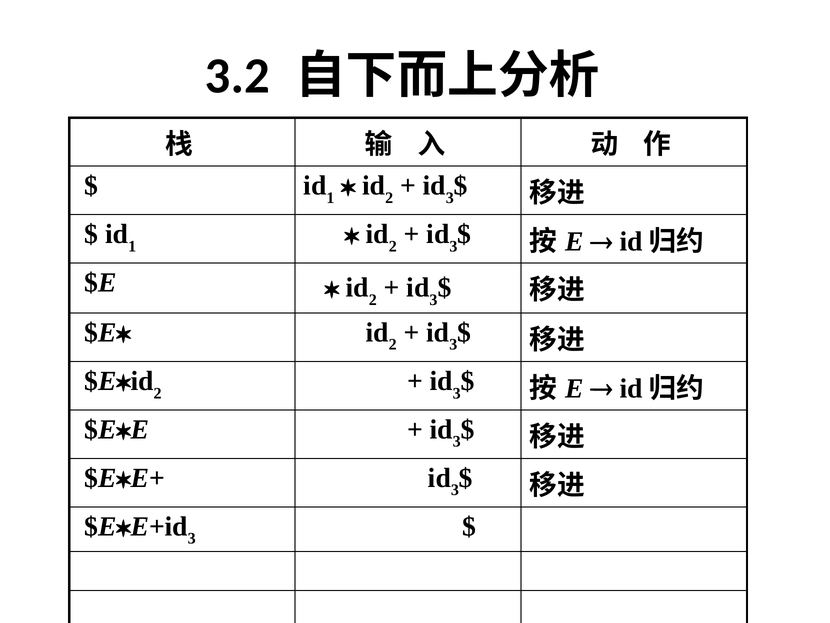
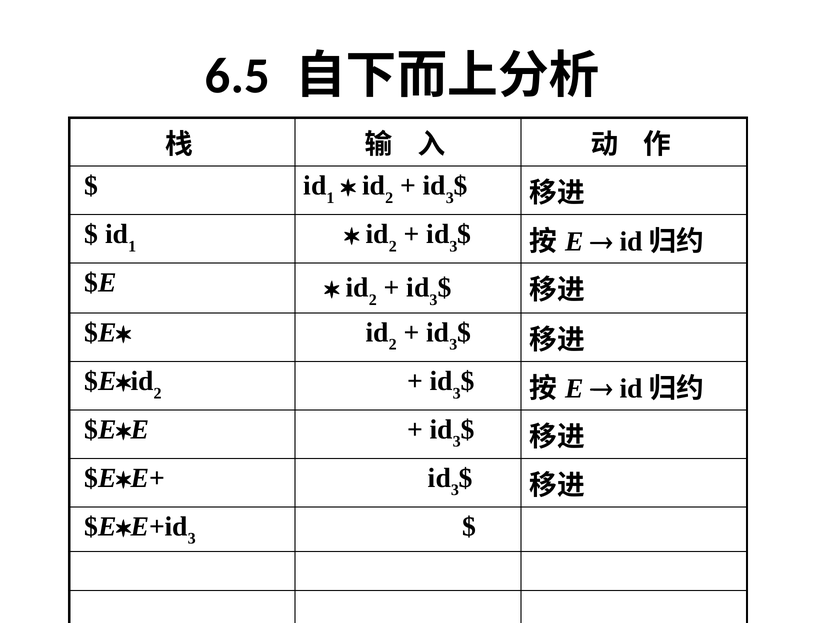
3.2: 3.2 -> 6.5 (237, 76)
